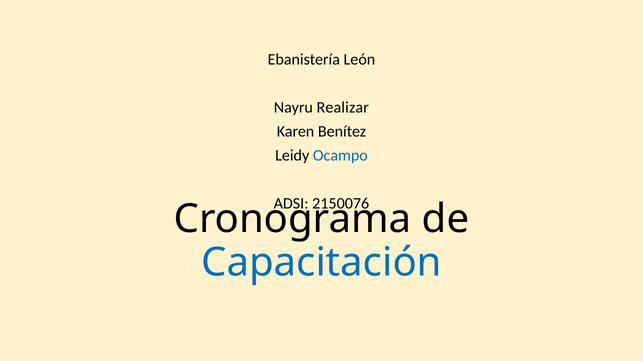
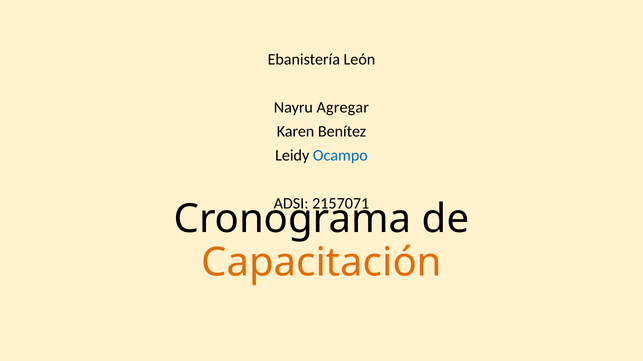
Realizar: Realizar -> Agregar (343, 107)
2150076: 2150076 -> 2157071 (341, 204)
Capacitación colour: blue -> orange (321, 263)
